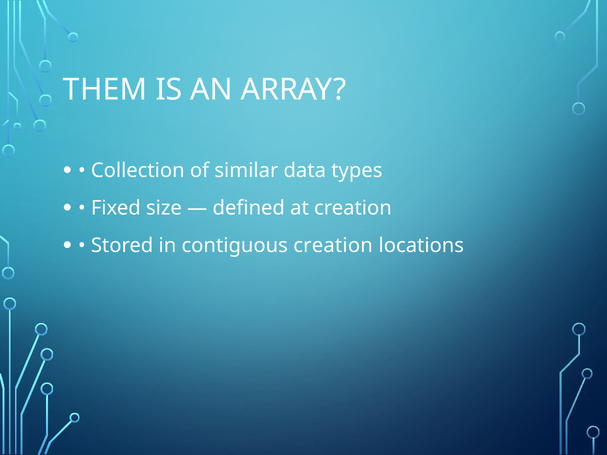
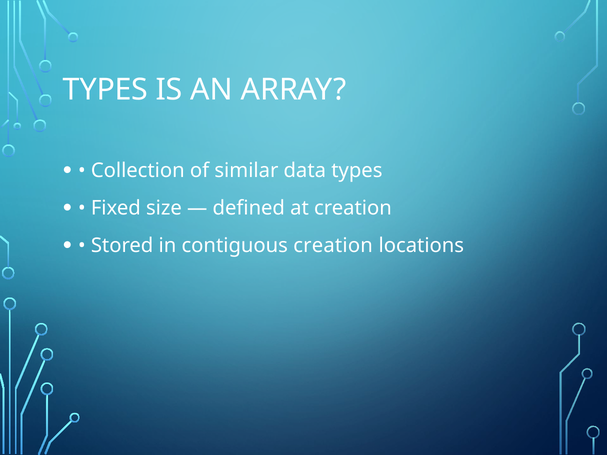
THEM: THEM -> TYPES (105, 90)
